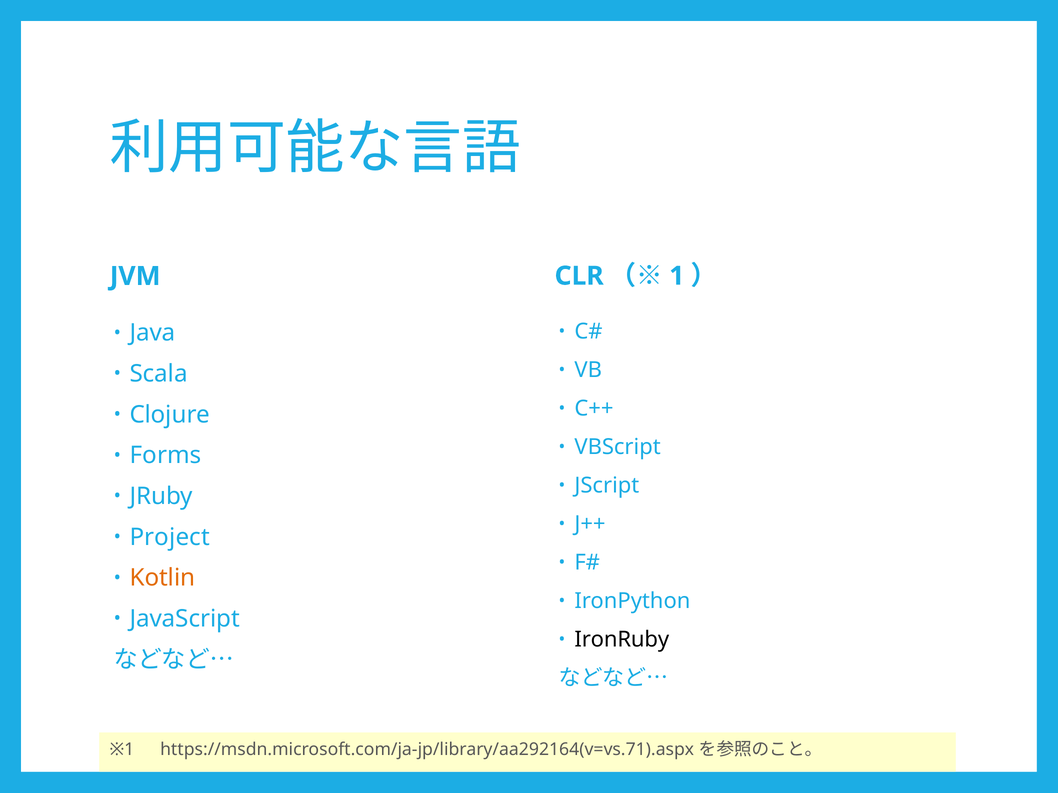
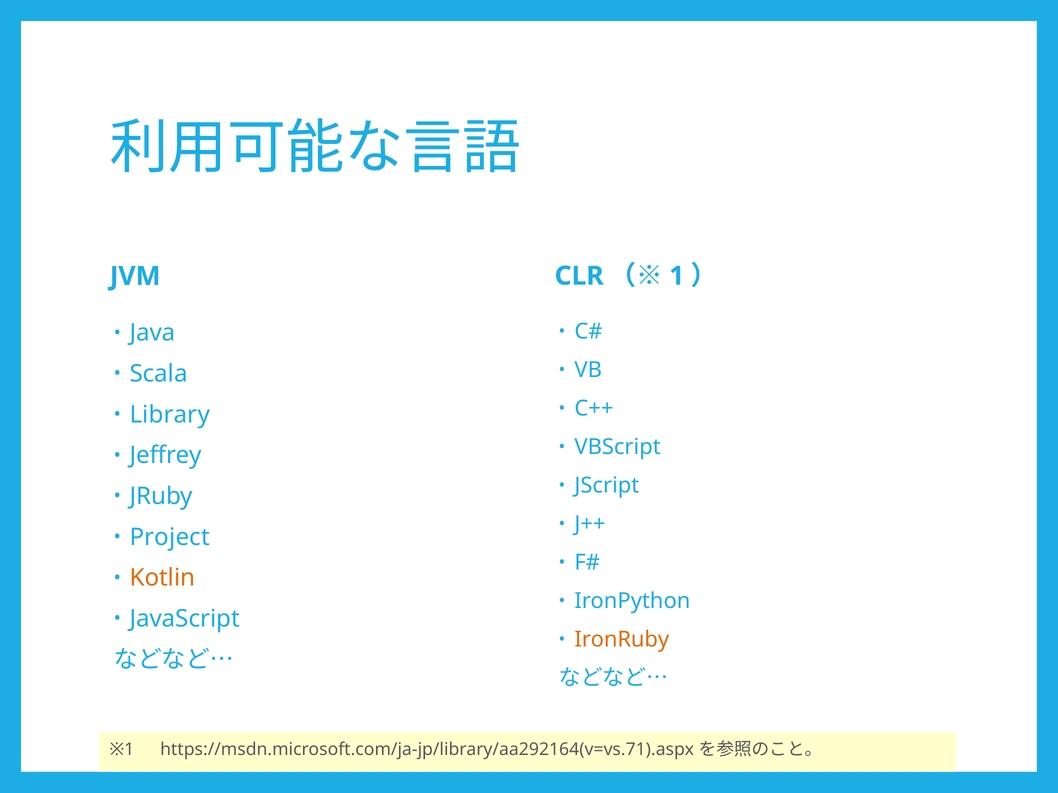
Clojure: Clojure -> Library (170, 415)
Forms: Forms -> Jeffrey (166, 456)
IronRuby colour: black -> orange (622, 640)
